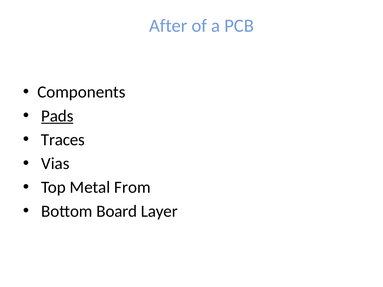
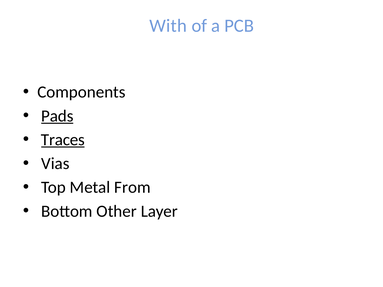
After: After -> With (168, 26)
Traces underline: none -> present (63, 140)
Board: Board -> Other (117, 211)
